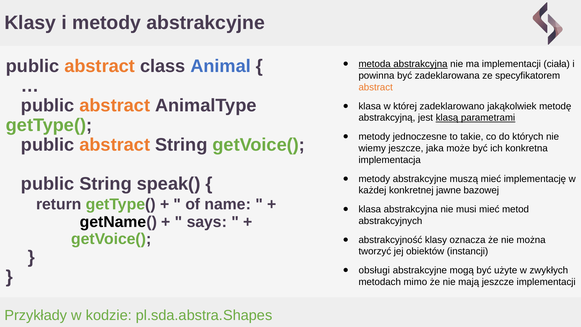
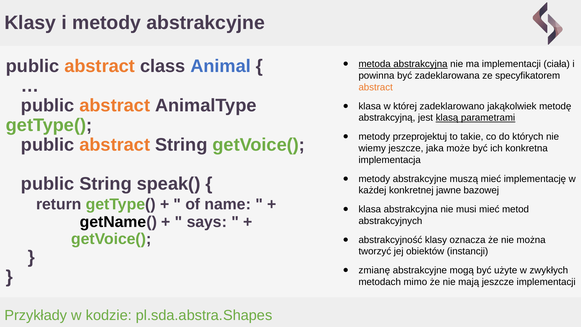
jednoczesne: jednoczesne -> przeprojektuj (420, 137)
obsługi: obsługi -> zmianę (374, 270)
